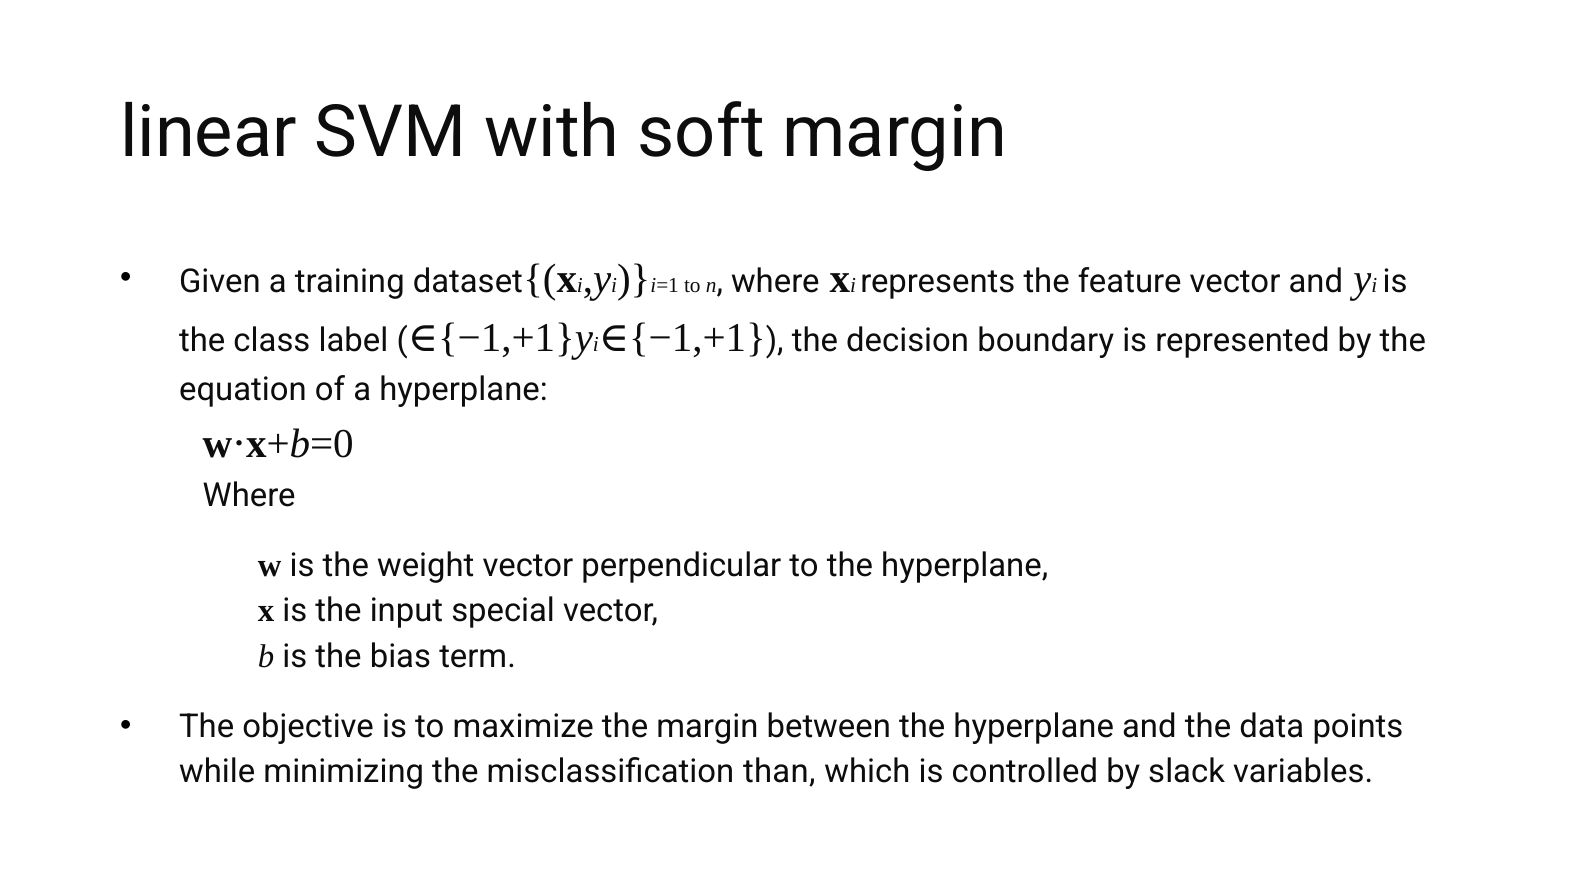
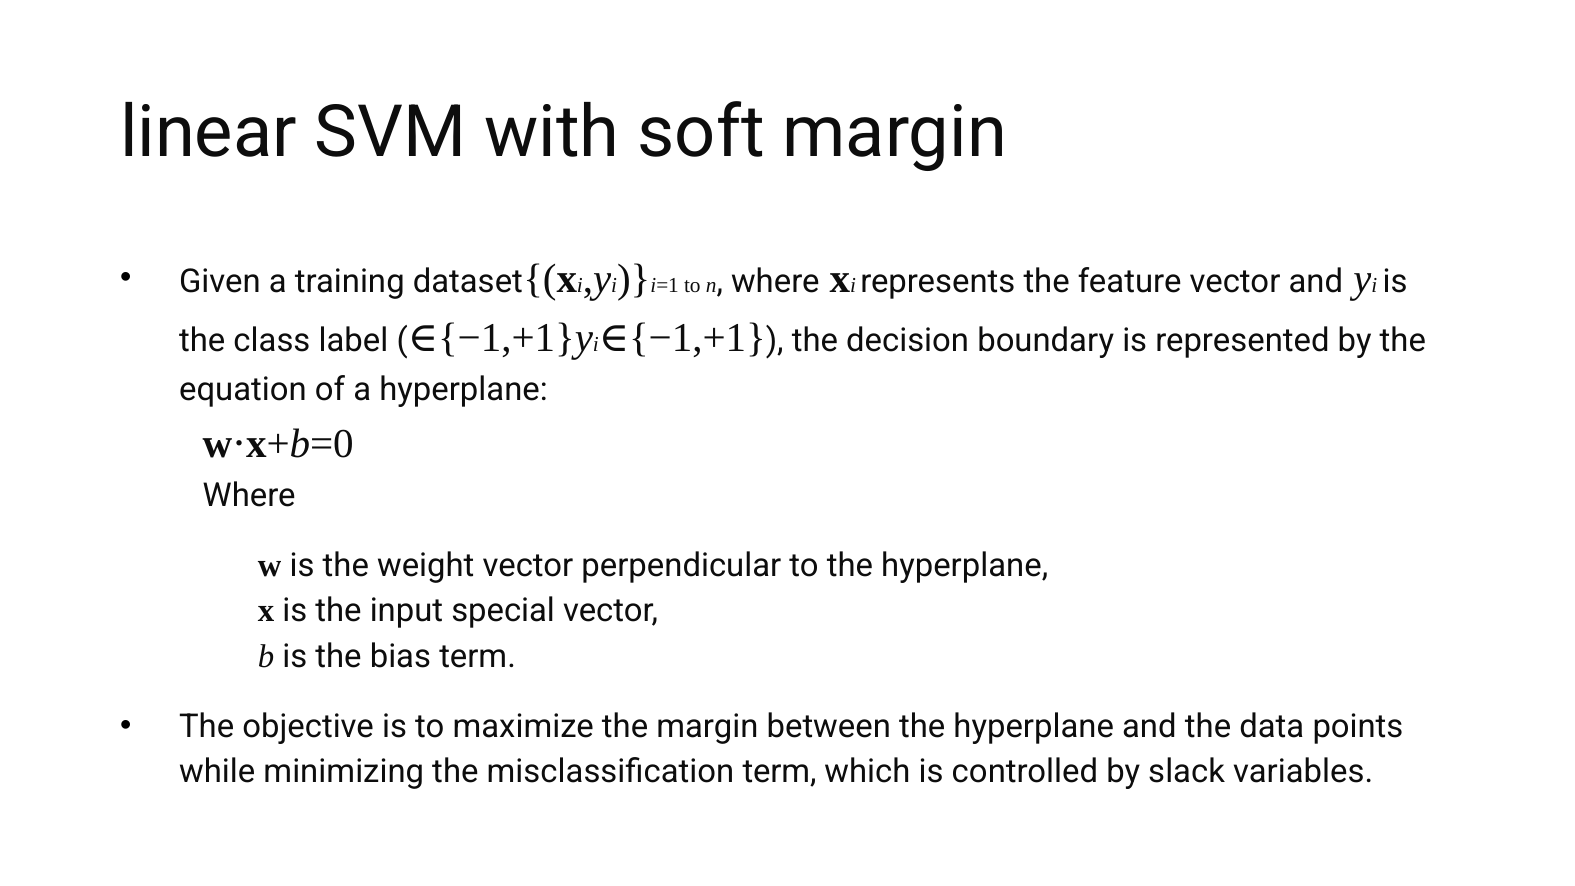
misclassification than: than -> term (779, 772)
